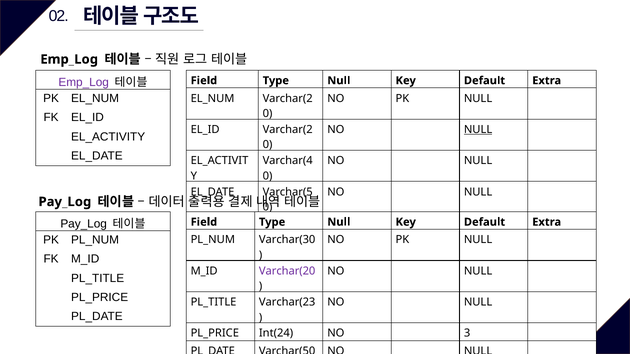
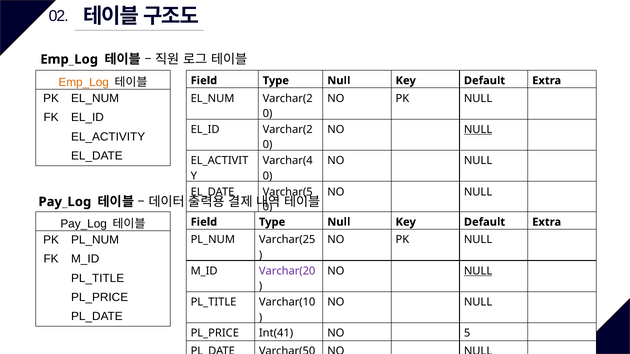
Emp_Log colour: purple -> orange (84, 82)
Varchar(30: Varchar(30 -> Varchar(25 (287, 240)
NULL underline: none -> present (478, 271)
Varchar(23: Varchar(23 -> Varchar(10 (287, 302)
Int(24: Int(24 -> Int(41 (276, 334)
3: 3 -> 5 (467, 334)
